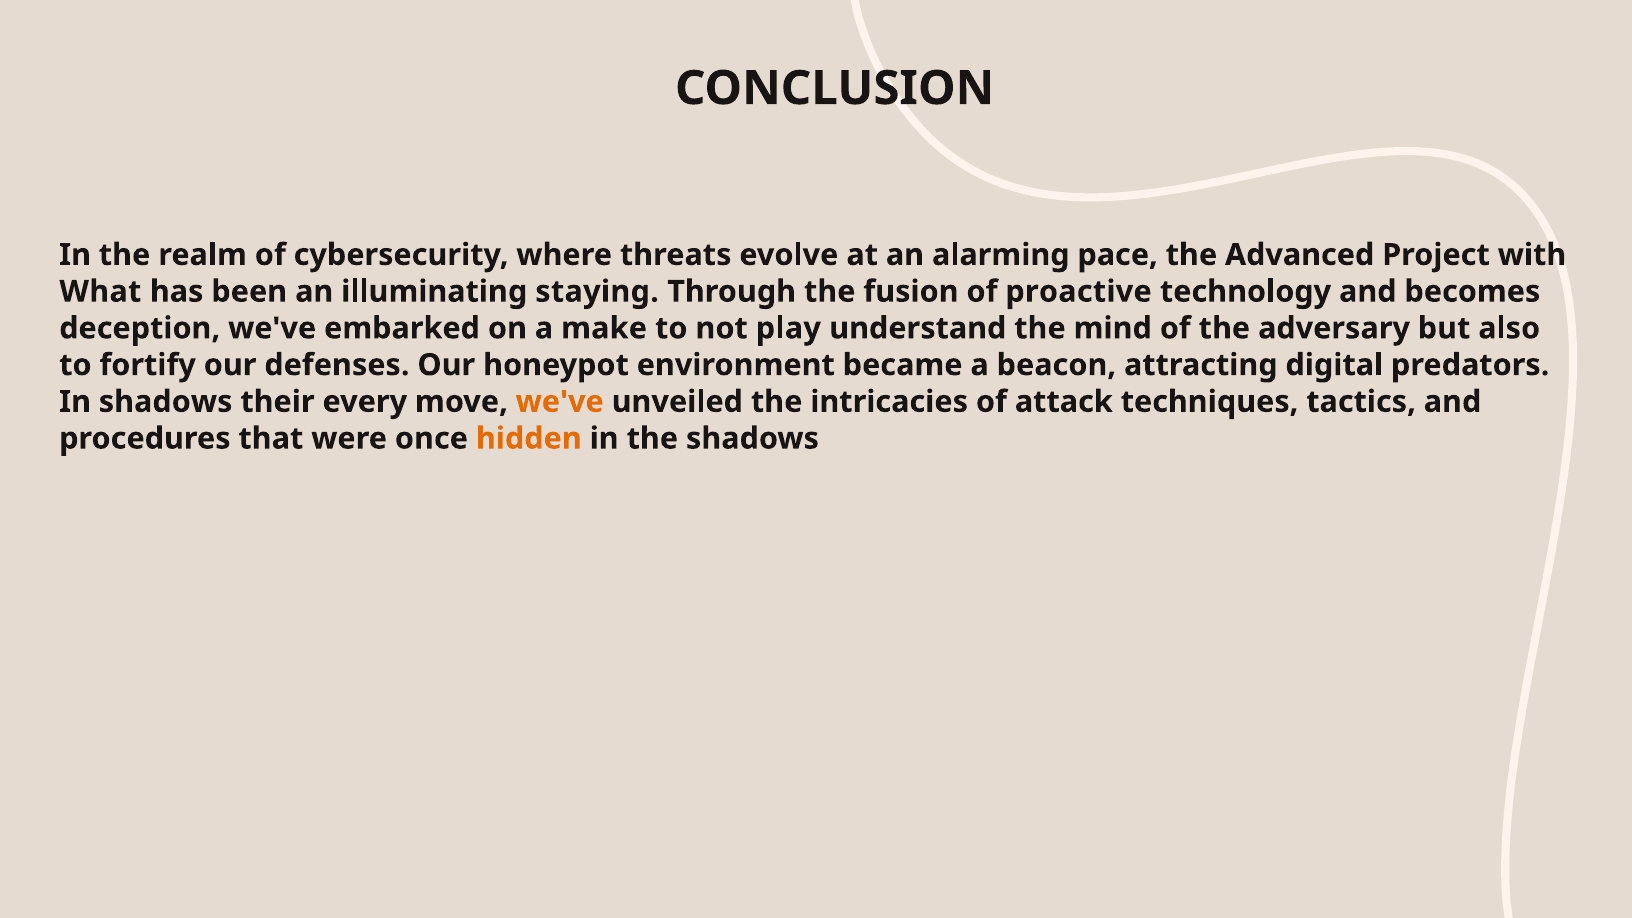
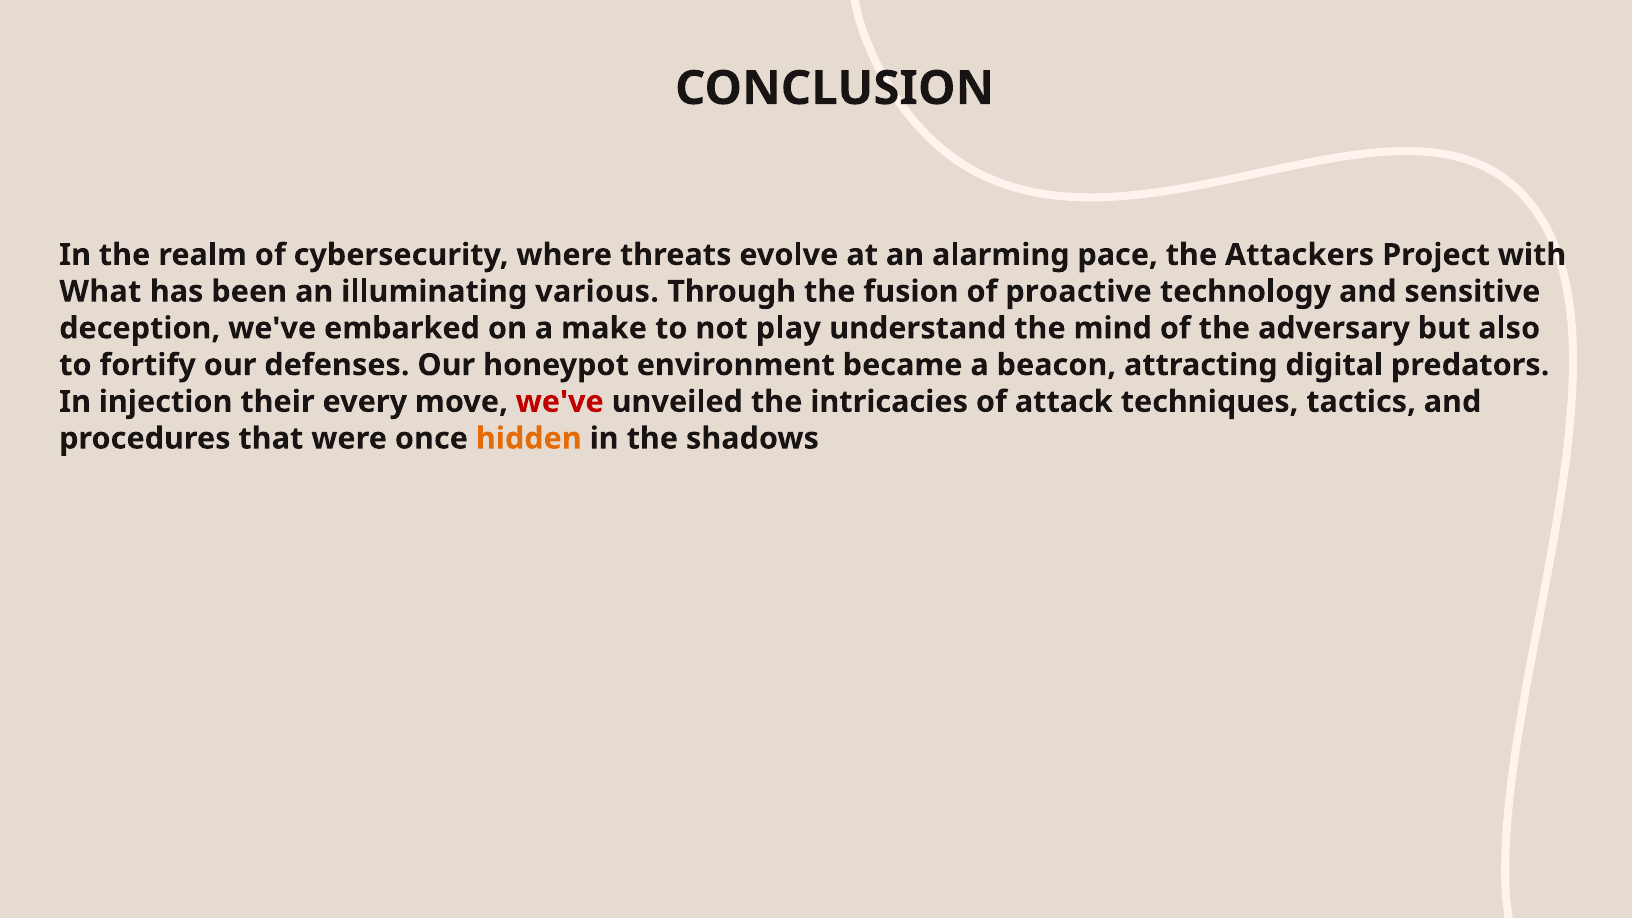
Advanced: Advanced -> Attackers (1300, 255)
staying: staying -> various (597, 292)
becomes: becomes -> sensitive (1472, 292)
In shadows: shadows -> injection (166, 402)
we've colour: orange -> red (560, 402)
